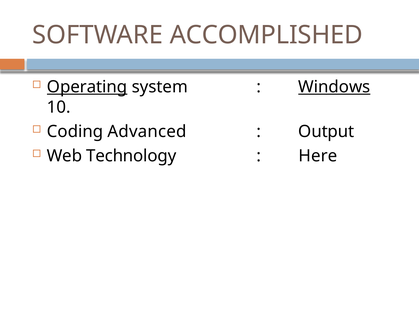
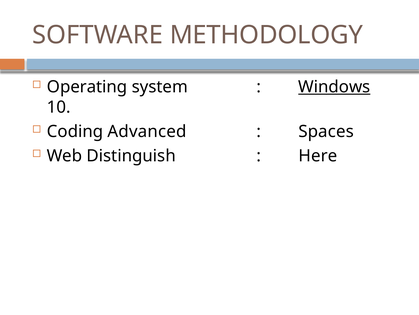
ACCOMPLISHED: ACCOMPLISHED -> METHODOLOGY (266, 35)
Operating underline: present -> none (87, 87)
Output: Output -> Spaces (326, 131)
Technology: Technology -> Distinguish (131, 156)
